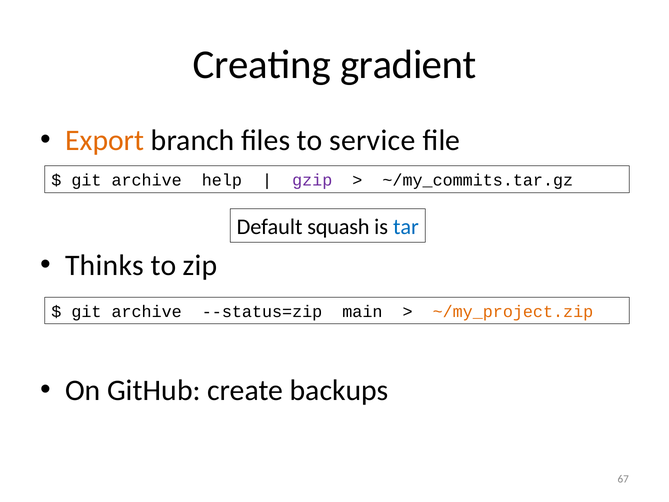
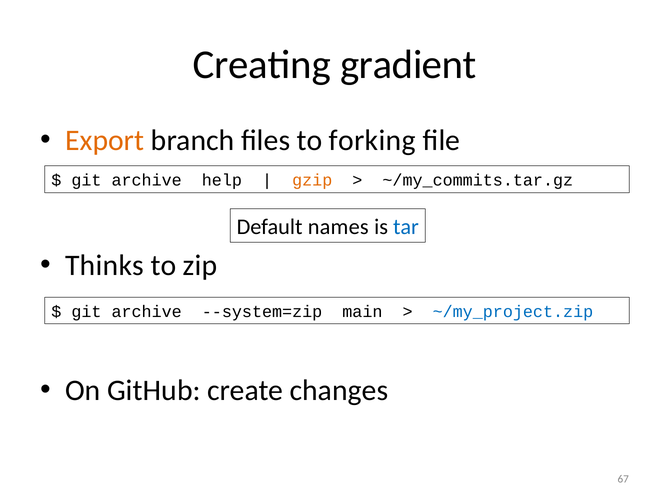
service: service -> forking (372, 140)
gzip colour: purple -> orange (312, 180)
squash: squash -> names (338, 227)
--status=zip: --status=zip -> --system=zip (262, 311)
~/my_project.zip colour: orange -> blue (513, 311)
backups: backups -> changes (339, 390)
